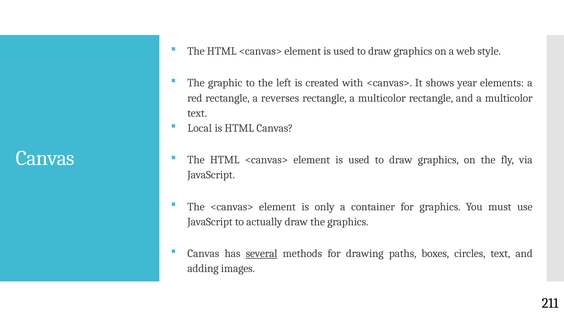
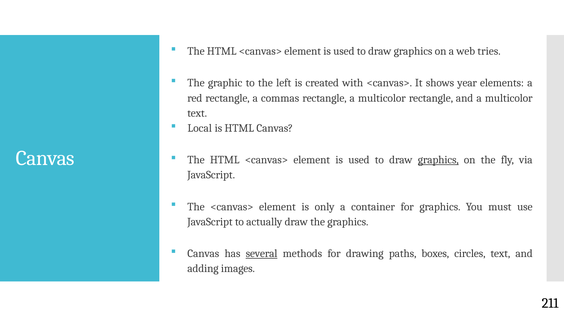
style: style -> tries (489, 51)
reverses: reverses -> commas (280, 98)
graphics underline: none -> present (438, 160)
